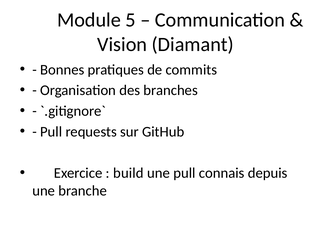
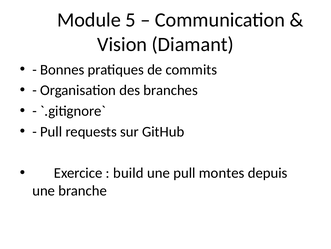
connais: connais -> montes (222, 172)
